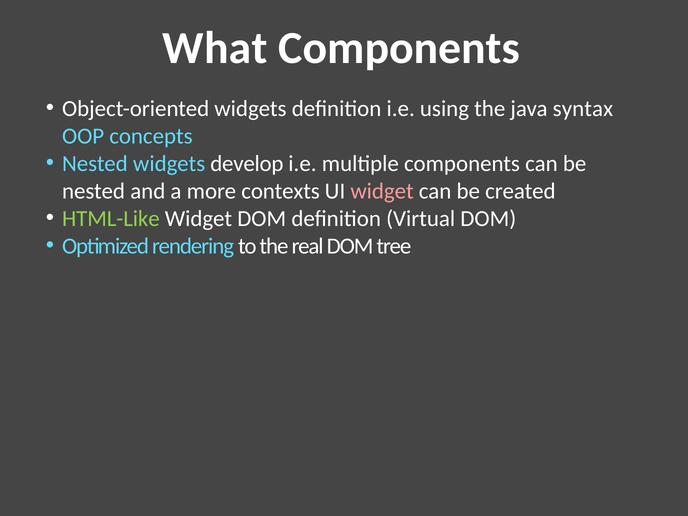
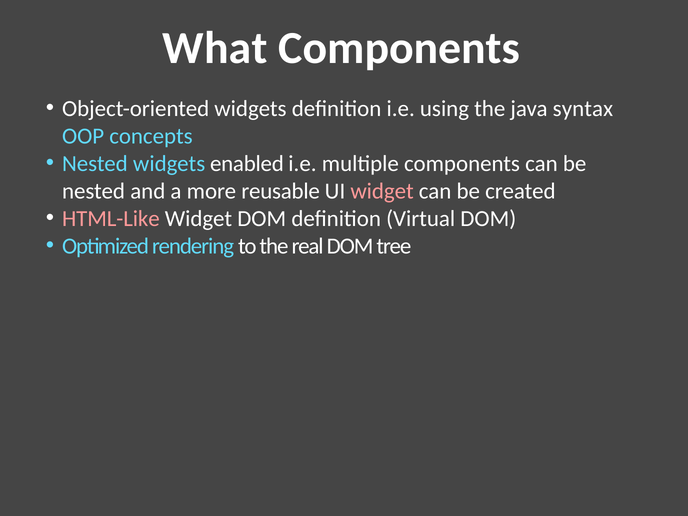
develop: develop -> enabled (247, 164)
contexts: contexts -> reusable (281, 191)
HTML-Like colour: light green -> pink (111, 219)
